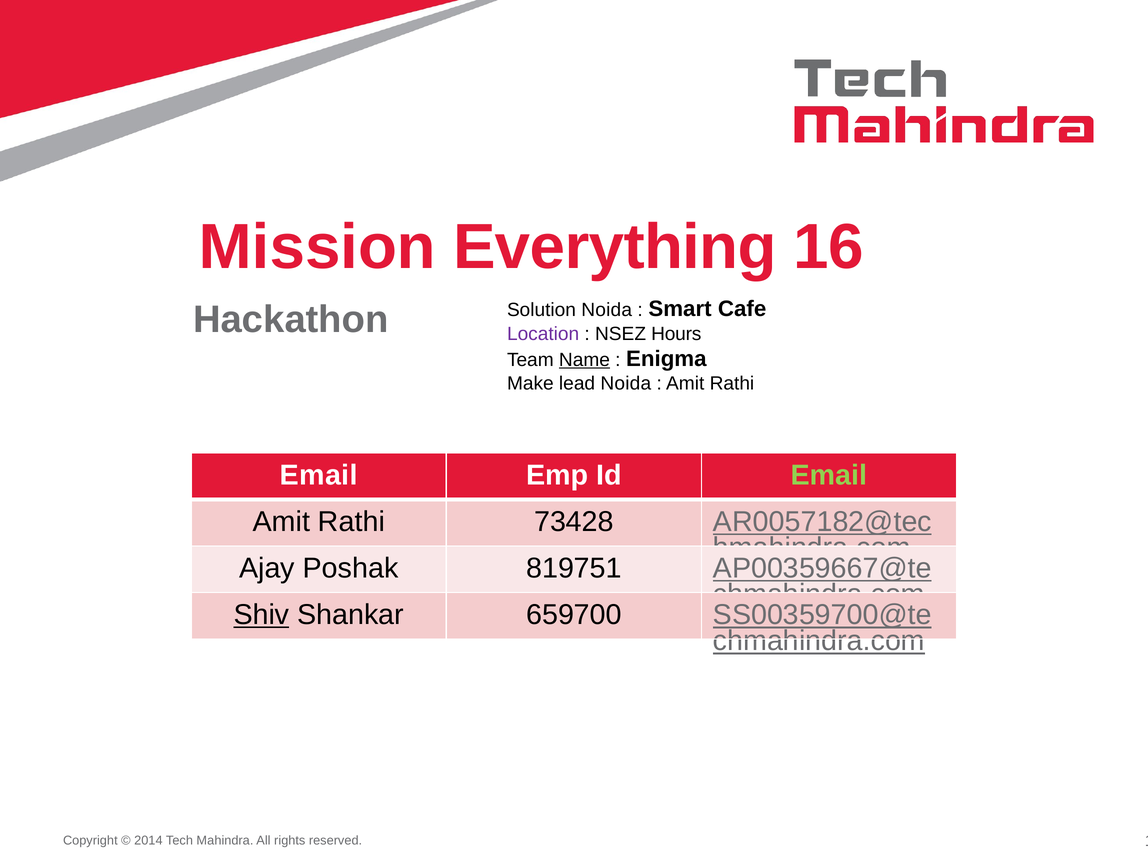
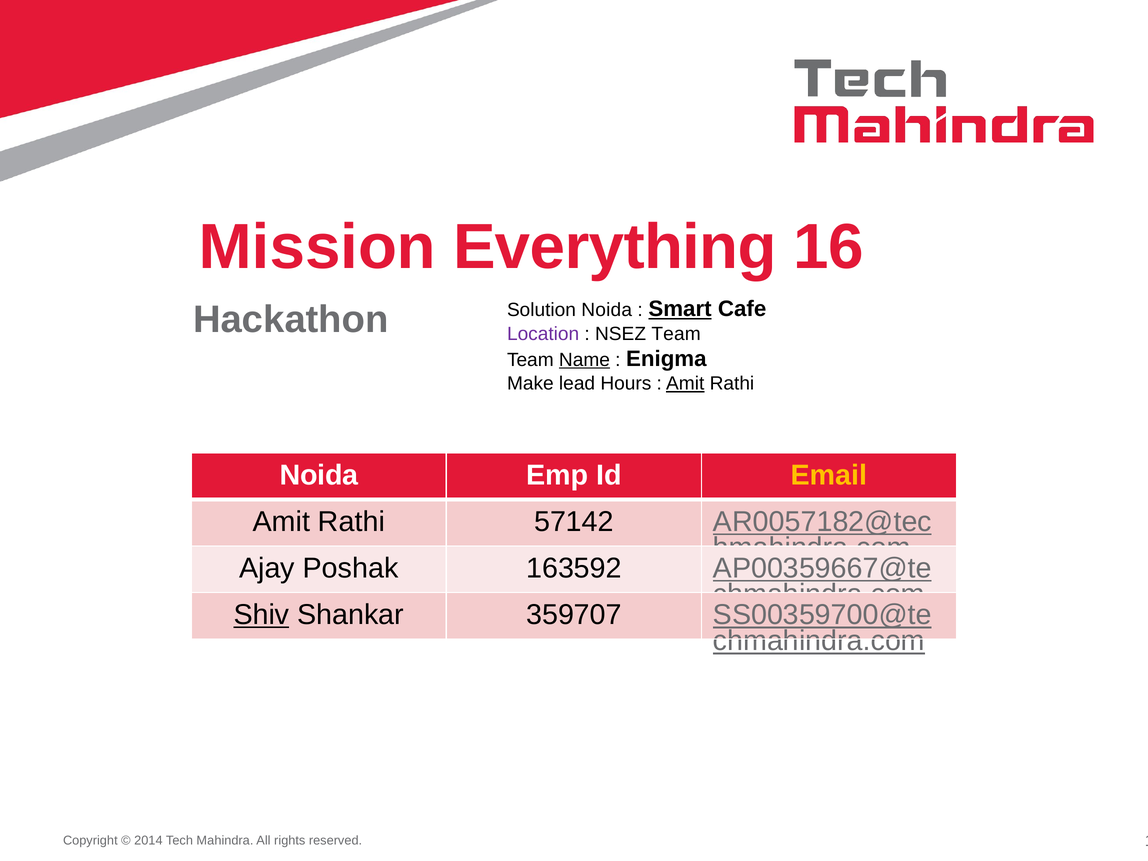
Smart underline: none -> present (680, 309)
NSEZ Hours: Hours -> Team (676, 334)
lead Noida: Noida -> Hours (626, 384)
Amit underline: none -> present (685, 384)
Email: Email -> Noida (319, 475)
Email colour: light green -> yellow (829, 475)
73428: 73428 -> 57142 (574, 522)
819751: 819751 -> 163592 (574, 568)
659700: 659700 -> 359707 (574, 615)
